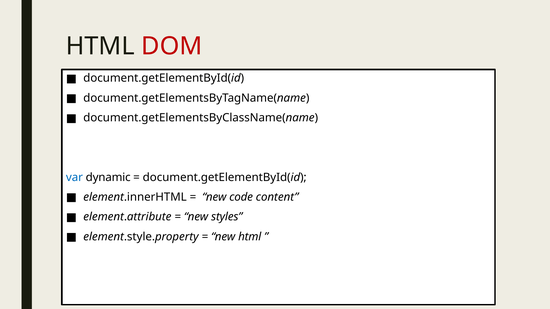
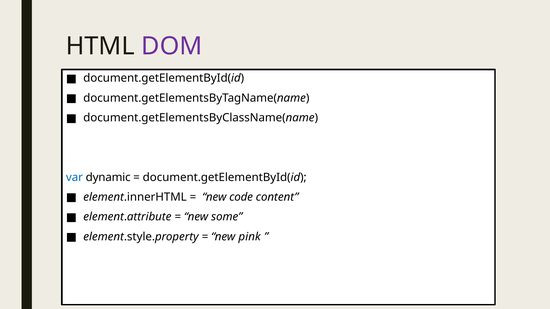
DOM colour: red -> purple (172, 46)
styles: styles -> some (227, 217)
new html: html -> pink (250, 237)
